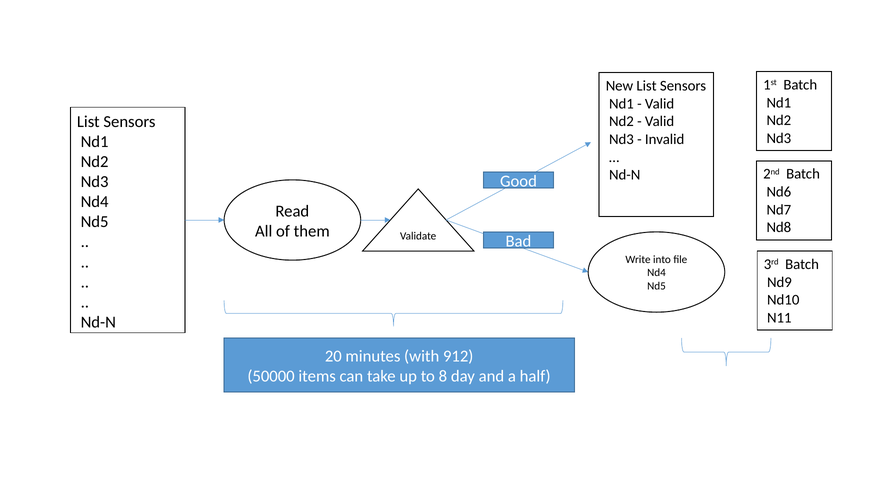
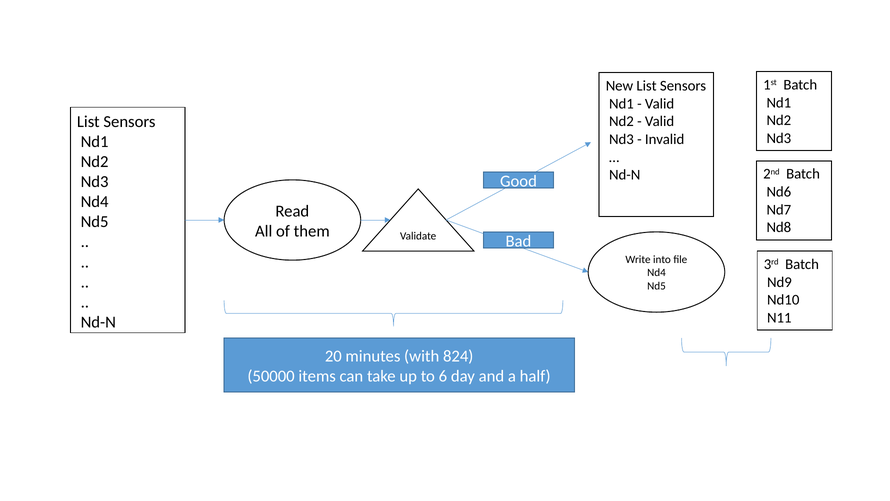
912: 912 -> 824 (458, 356)
8: 8 -> 6 (443, 376)
